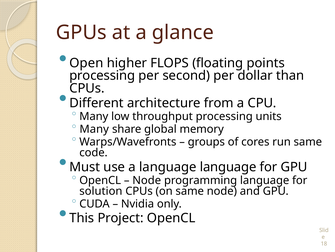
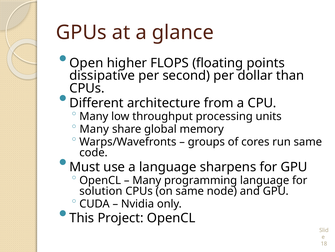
processing: processing -> dissipative (102, 75)
language language: language -> sharpens (228, 166)
Node: Node -> Many (147, 180)
